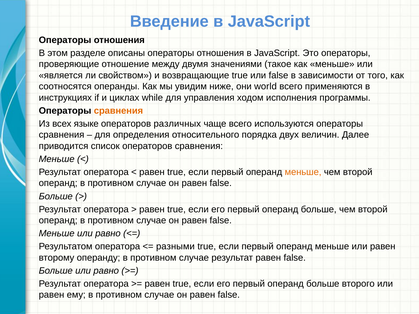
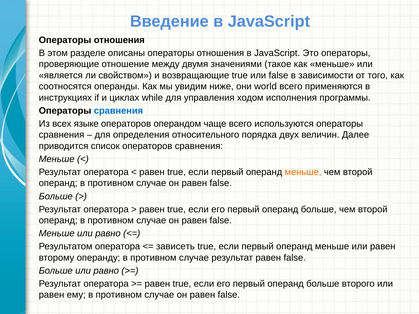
сравнения colour: orange -> blue (118, 111)
различных: различных -> операндом (177, 124)
разными: разными -> зависеть (175, 247)
